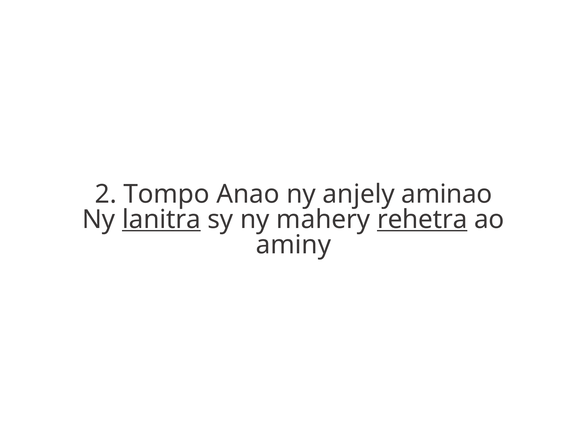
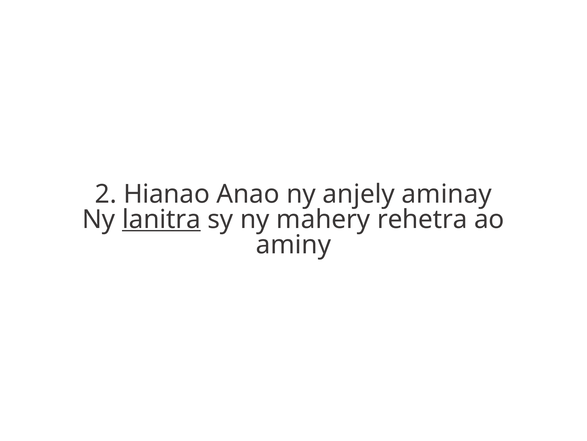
Tompo: Tompo -> Hianao (167, 194)
aminao: aminao -> aminay (447, 194)
rehetra underline: present -> none (422, 219)
